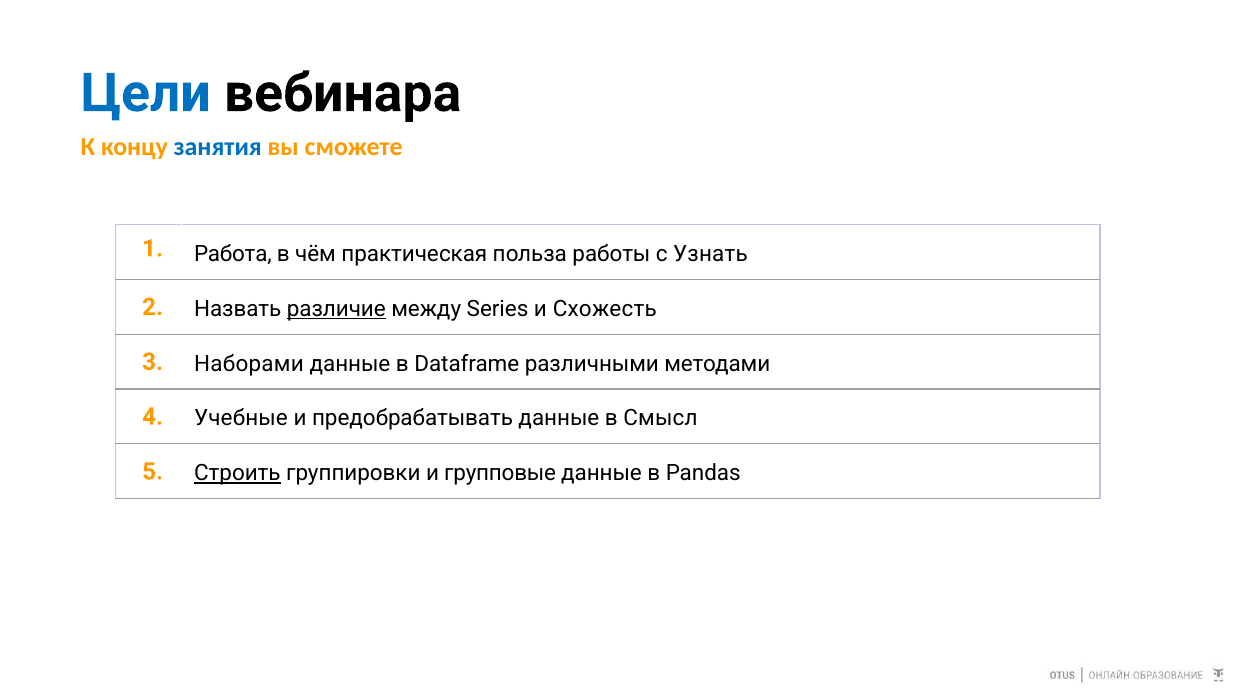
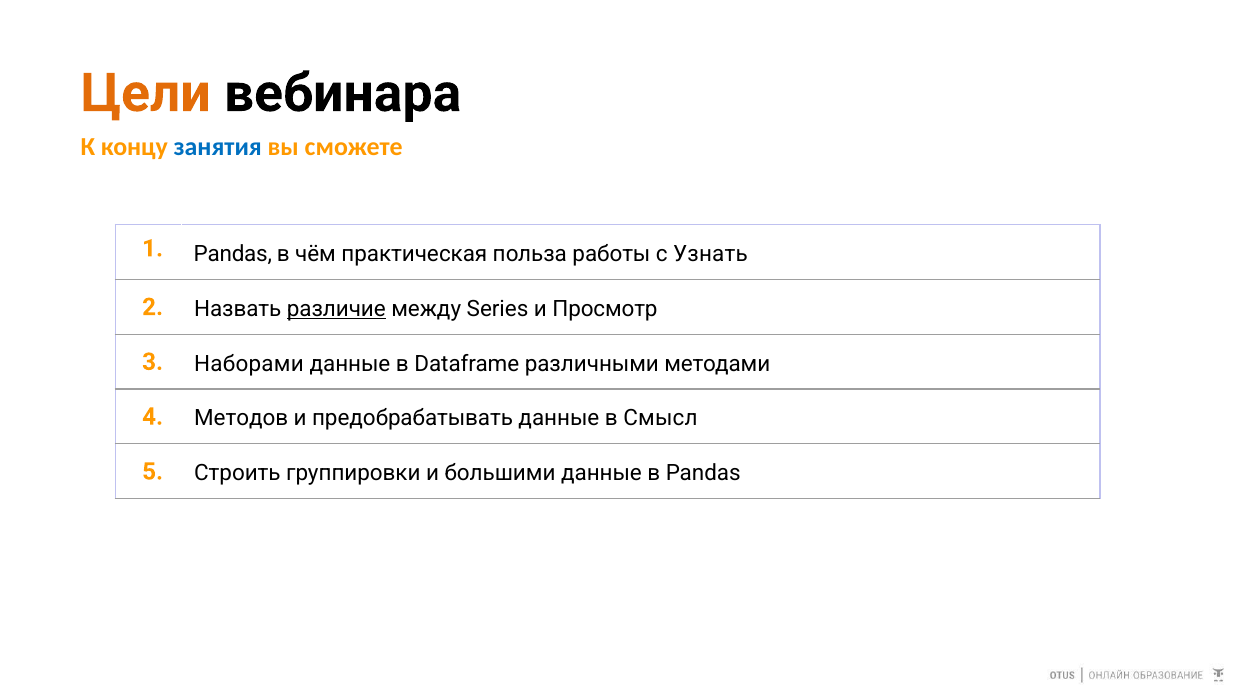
Цели colour: blue -> orange (146, 93)
1 Работа: Работа -> Pandas (233, 254)
Схожесть: Схожесть -> Просмотр (605, 309)
Учебные: Учебные -> Методов (241, 418)
Строить underline: present -> none (237, 473)
групповые: групповые -> большими (500, 473)
